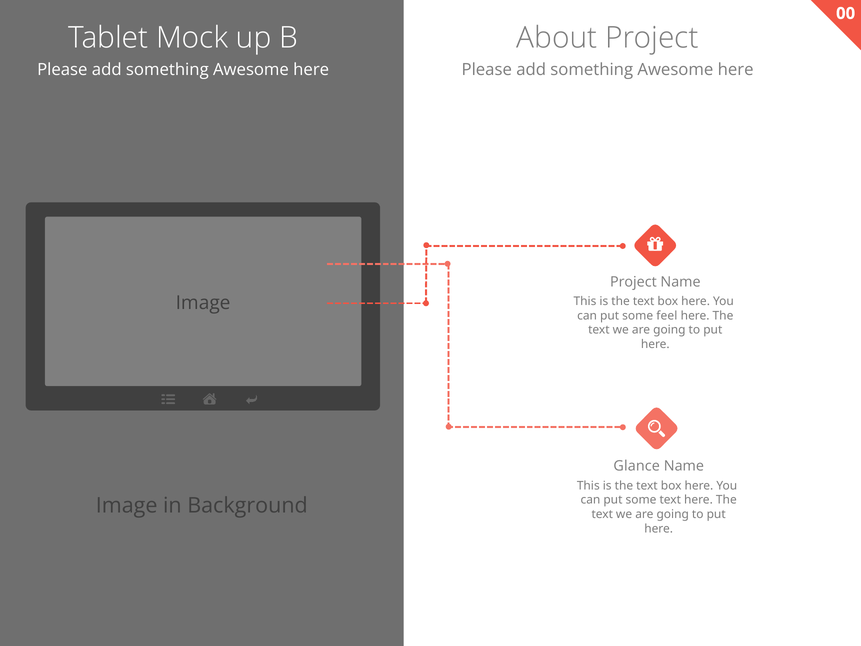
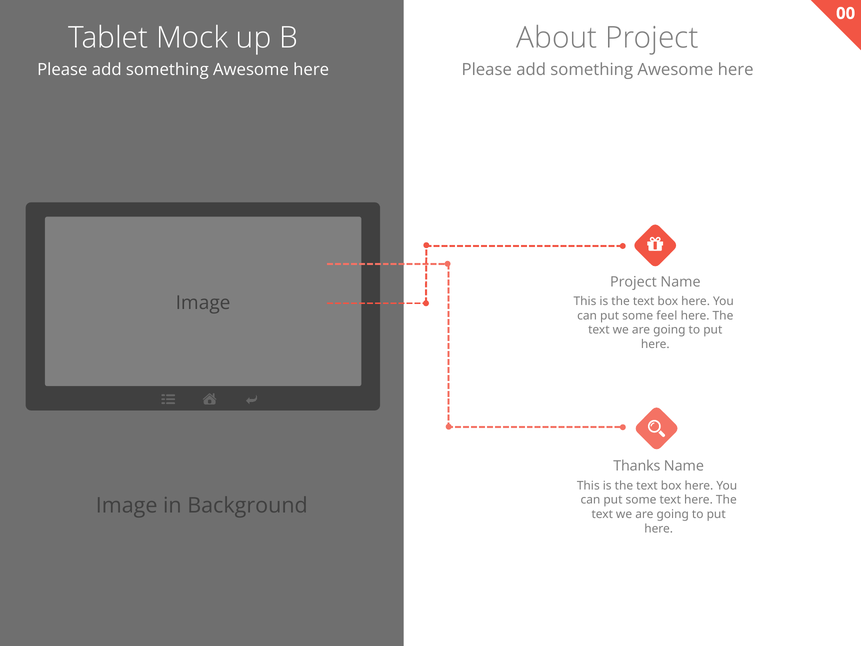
Glance: Glance -> Thanks (637, 466)
